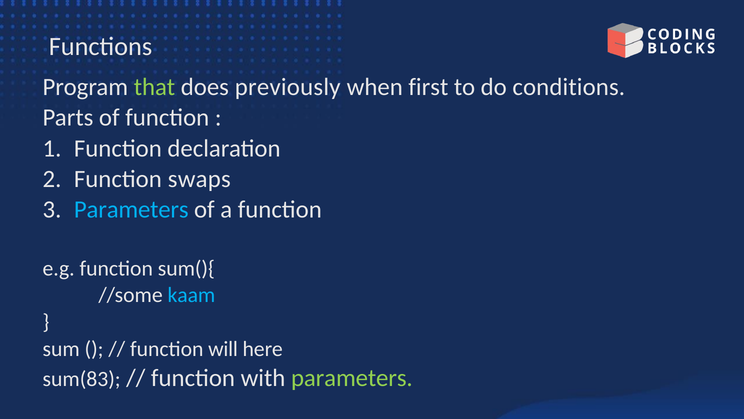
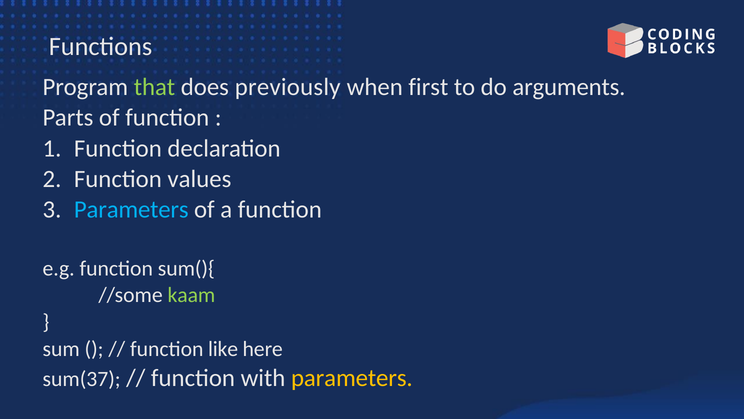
conditions: conditions -> arguments (569, 87)
swaps: swaps -> values (199, 179)
kaam colour: light blue -> light green (191, 295)
will: will -> like (223, 349)
sum(83: sum(83 -> sum(37 (82, 378)
parameters colour: light green -> yellow (352, 377)
